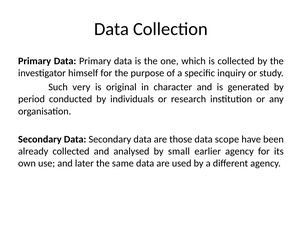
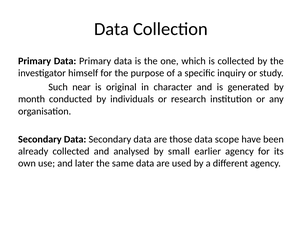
very: very -> near (82, 87)
period: period -> month (32, 99)
